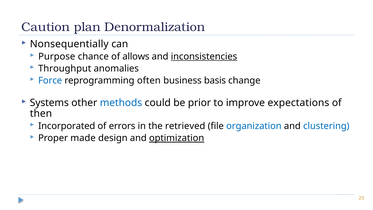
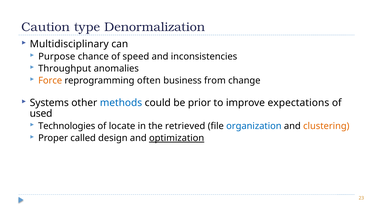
plan: plan -> type (87, 27)
Nonsequentially: Nonsequentially -> Multidisciplinary (69, 44)
allows: allows -> speed (136, 56)
inconsistencies underline: present -> none (204, 56)
Force colour: blue -> orange (50, 80)
basis: basis -> from (215, 80)
then: then -> used (41, 114)
Incorporated: Incorporated -> Technologies (67, 126)
errors: errors -> locate (122, 126)
clustering colour: blue -> orange (326, 126)
made: made -> called (83, 138)
